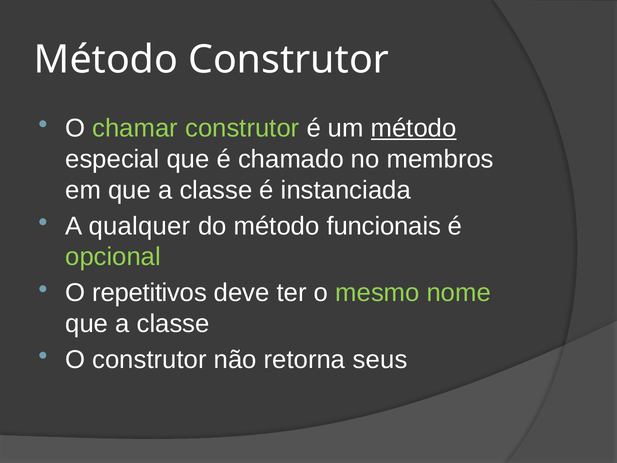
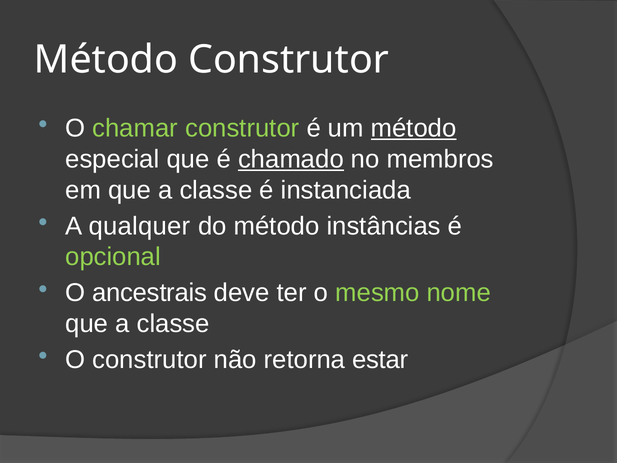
chamado underline: none -> present (291, 159)
funcionais: funcionais -> instâncias (384, 226)
repetitivos: repetitivos -> ancestrais (150, 293)
seus: seus -> estar (380, 360)
